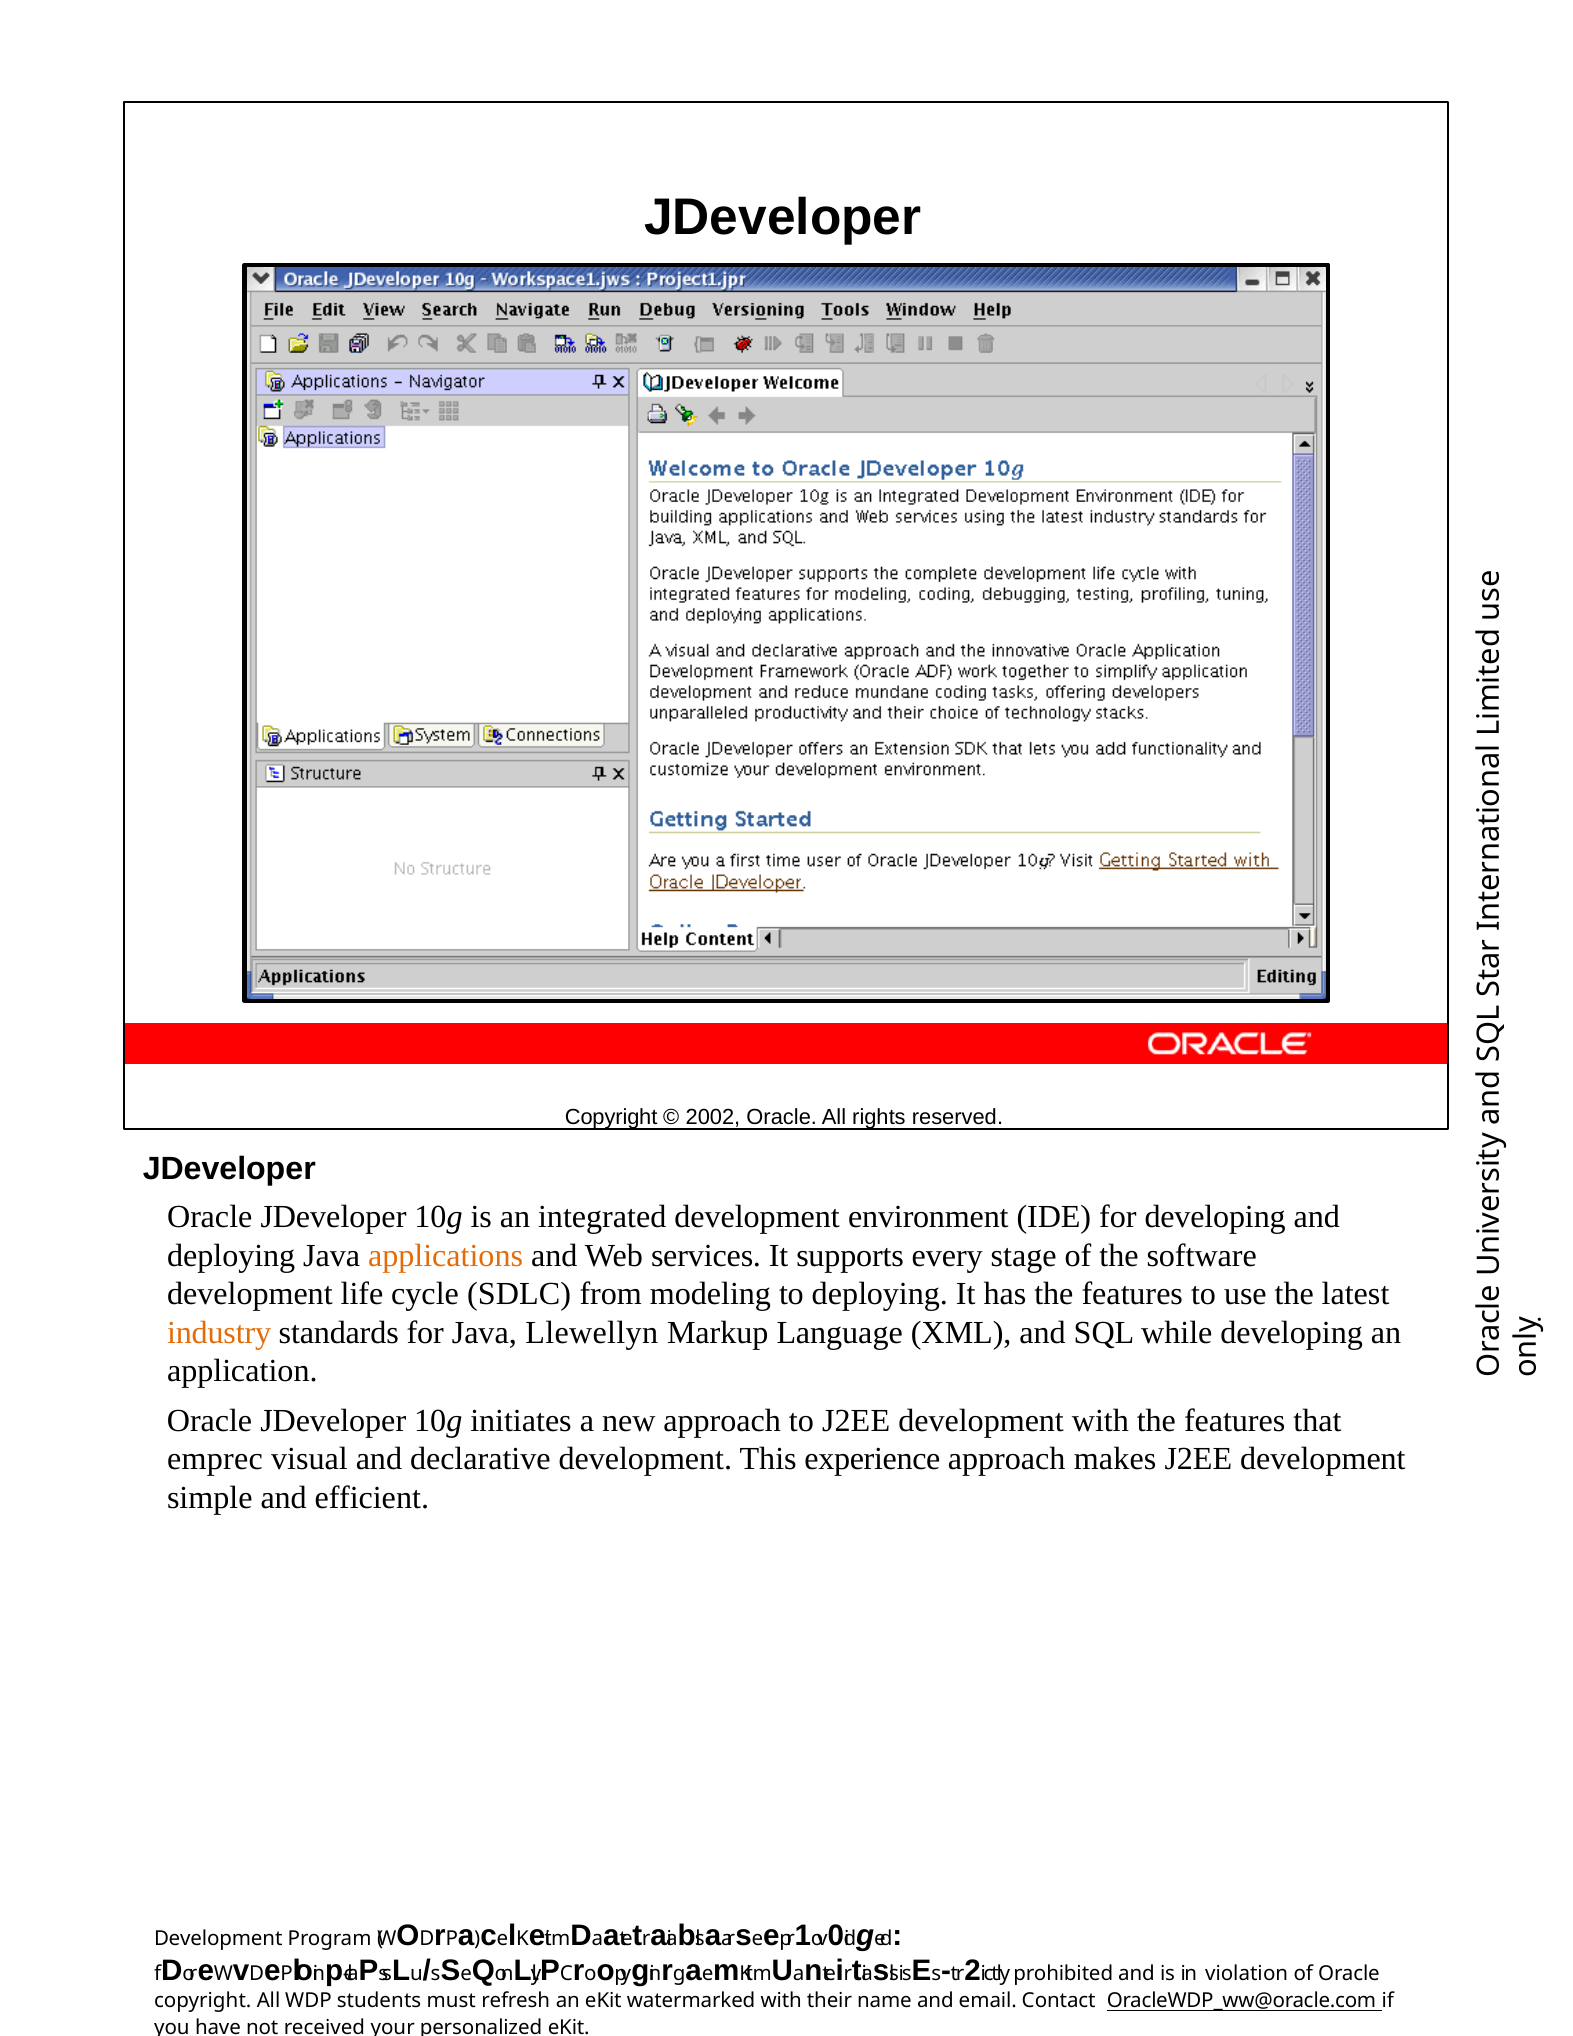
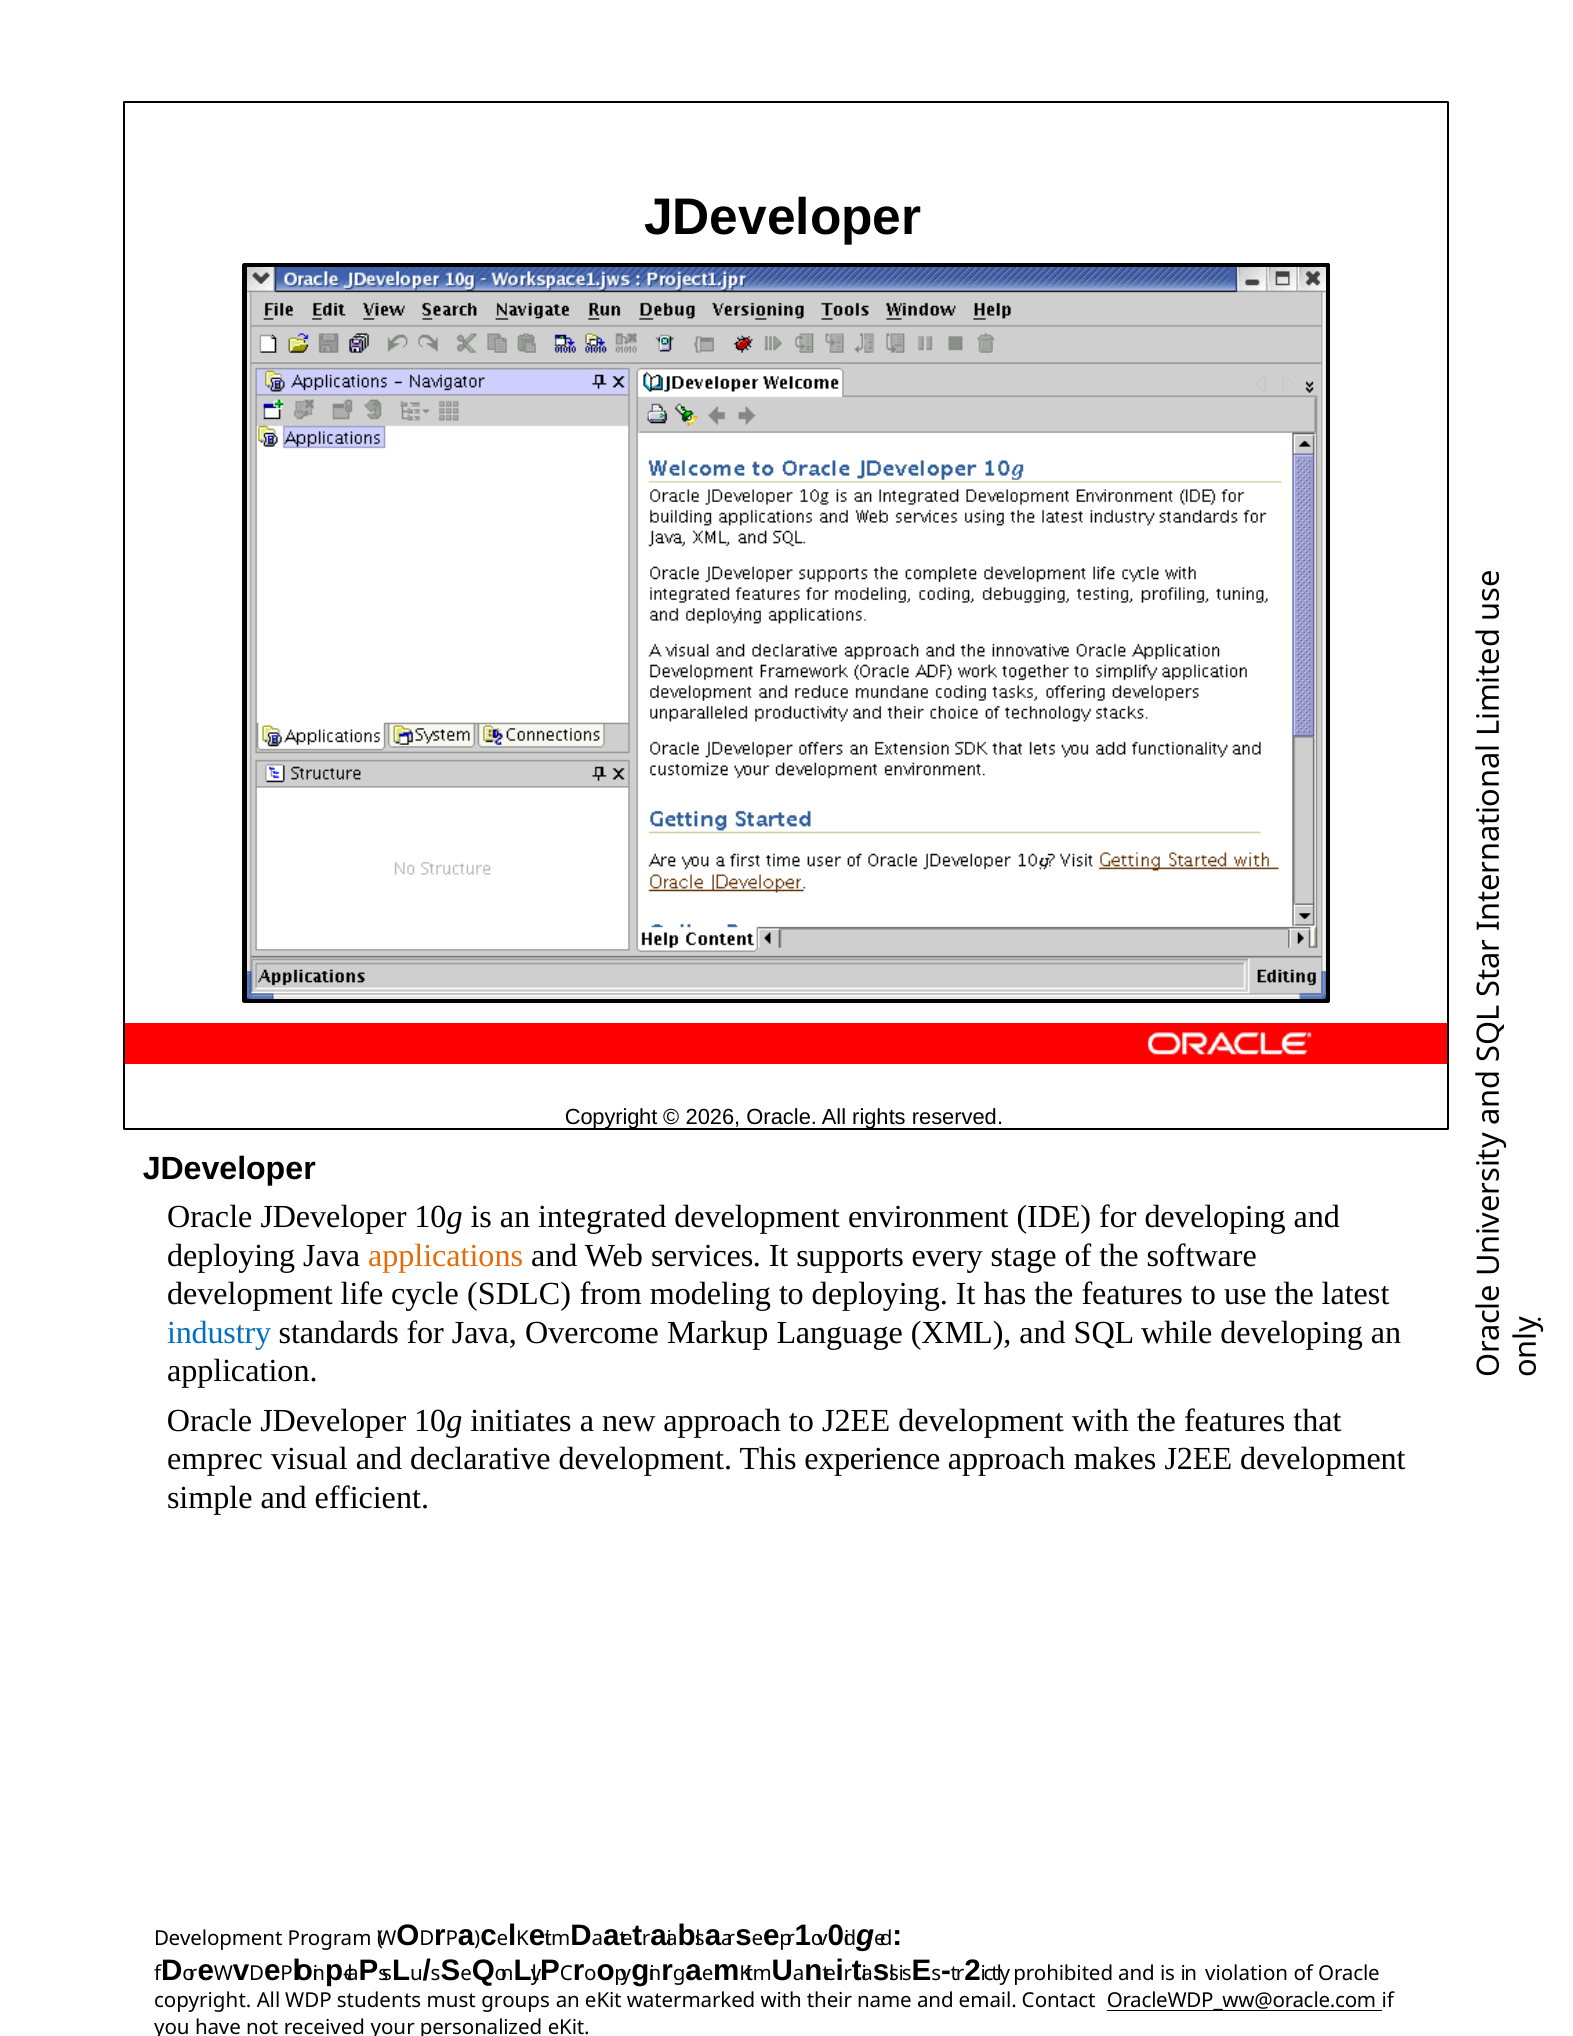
2002: 2002 -> 2026 (713, 1117)
industry colour: orange -> blue (219, 1333)
Llewellyn: Llewellyn -> Overcome (592, 1333)
refresh: refresh -> groups (516, 2001)
